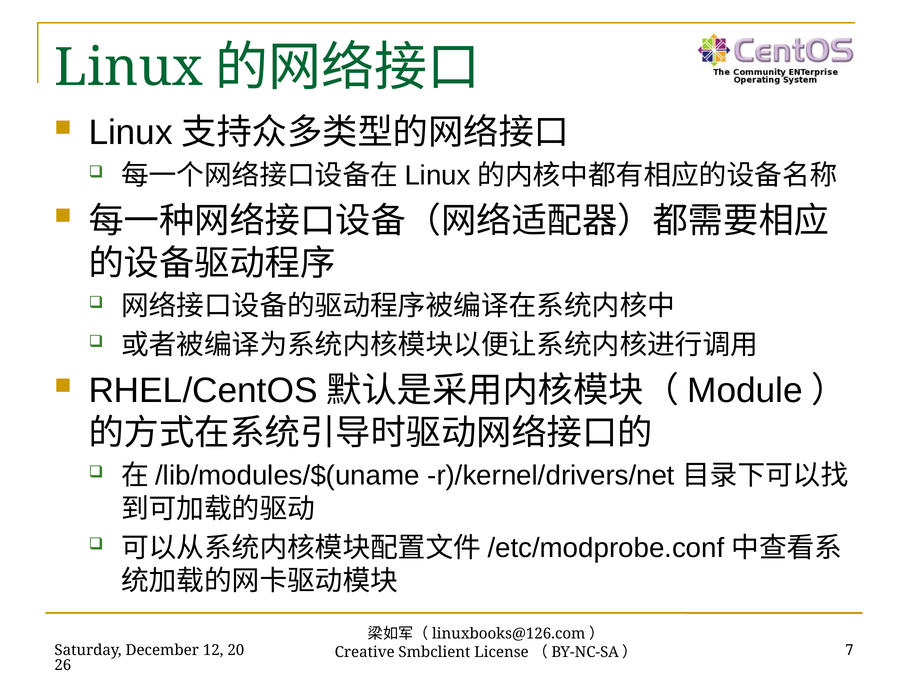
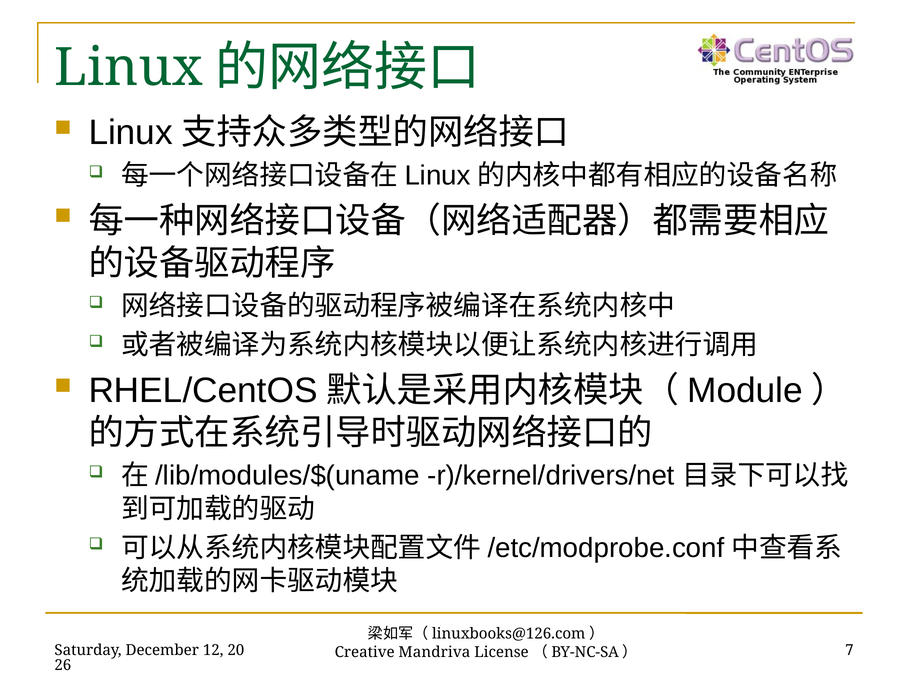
Smbclient: Smbclient -> Mandriva (434, 652)
